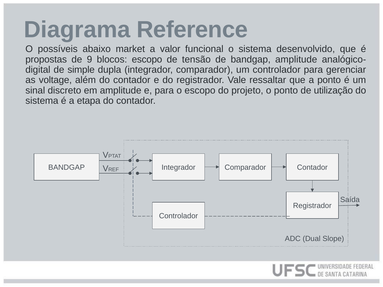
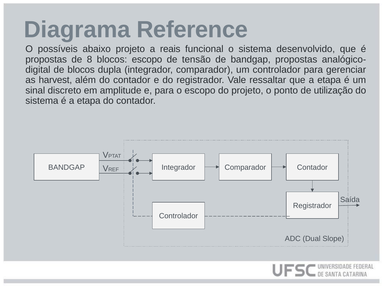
abaixo market: market -> projeto (130, 49)
valor: valor -> reais (170, 49)
9: 9 -> 8 (89, 59)
bandgap amplitude: amplitude -> propostas (296, 59)
de simple: simple -> blocos (81, 70)
voltage: voltage -> harvest (55, 80)
que a ponto: ponto -> etapa (329, 80)
